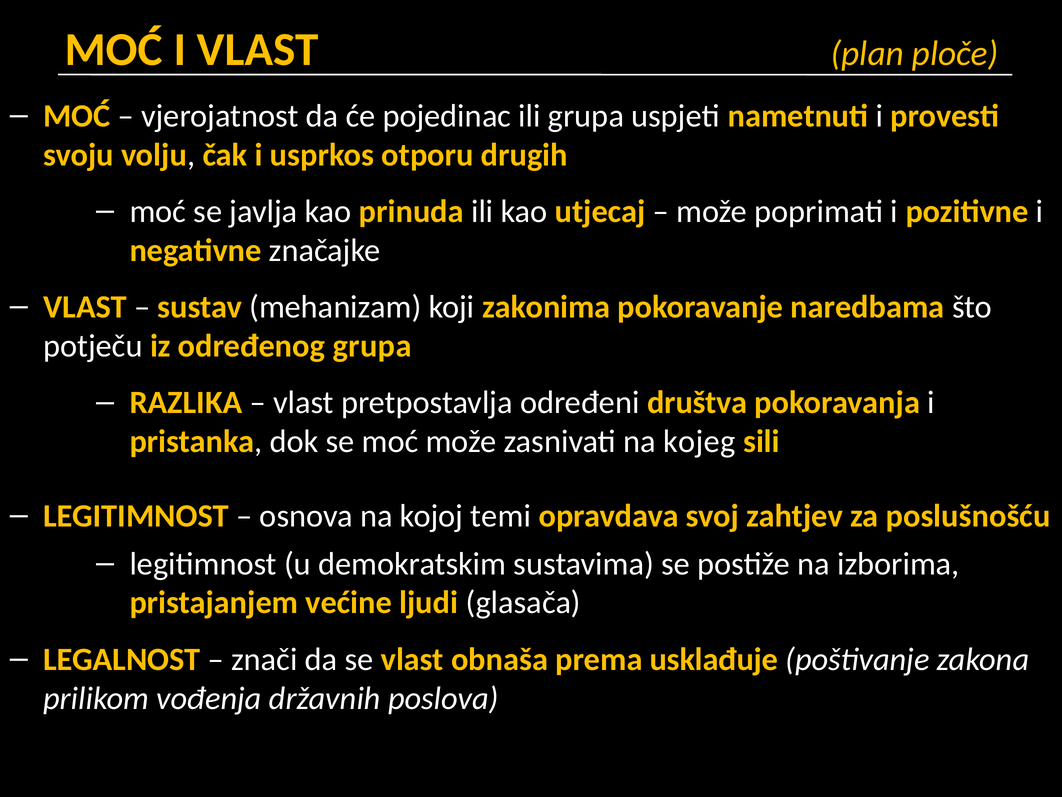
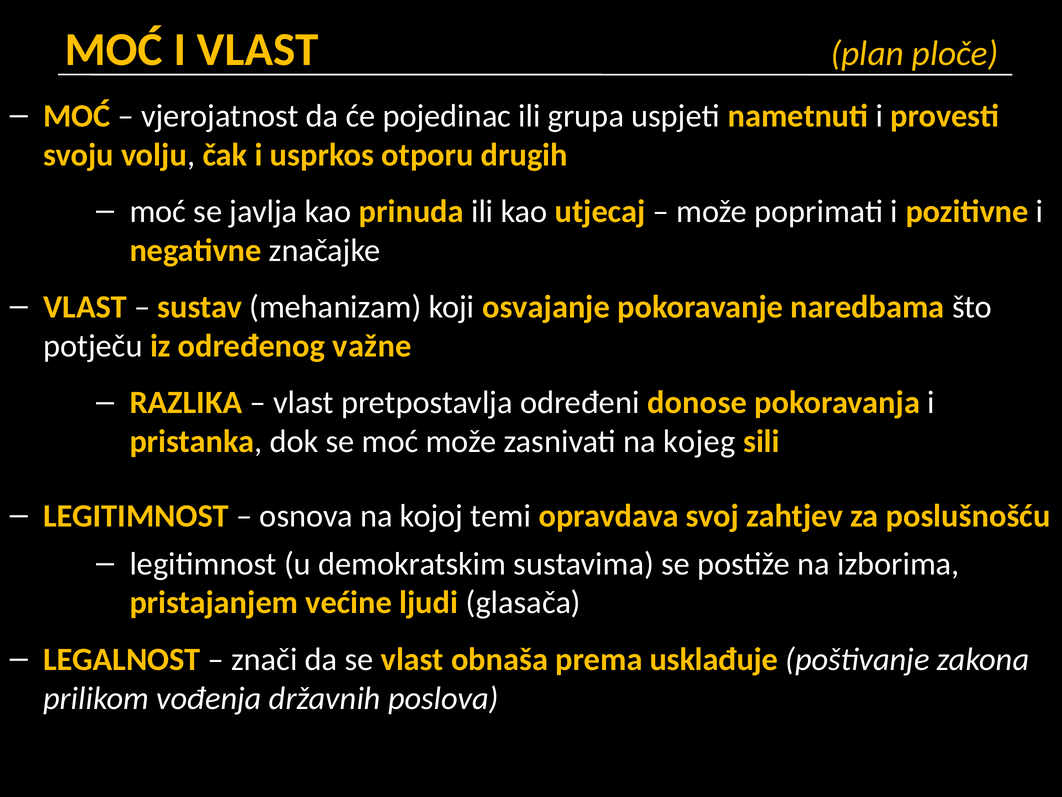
zakonima: zakonima -> osvajanje (546, 307)
određenog grupa: grupa -> važne (372, 346)
društva: društva -> donose (697, 402)
